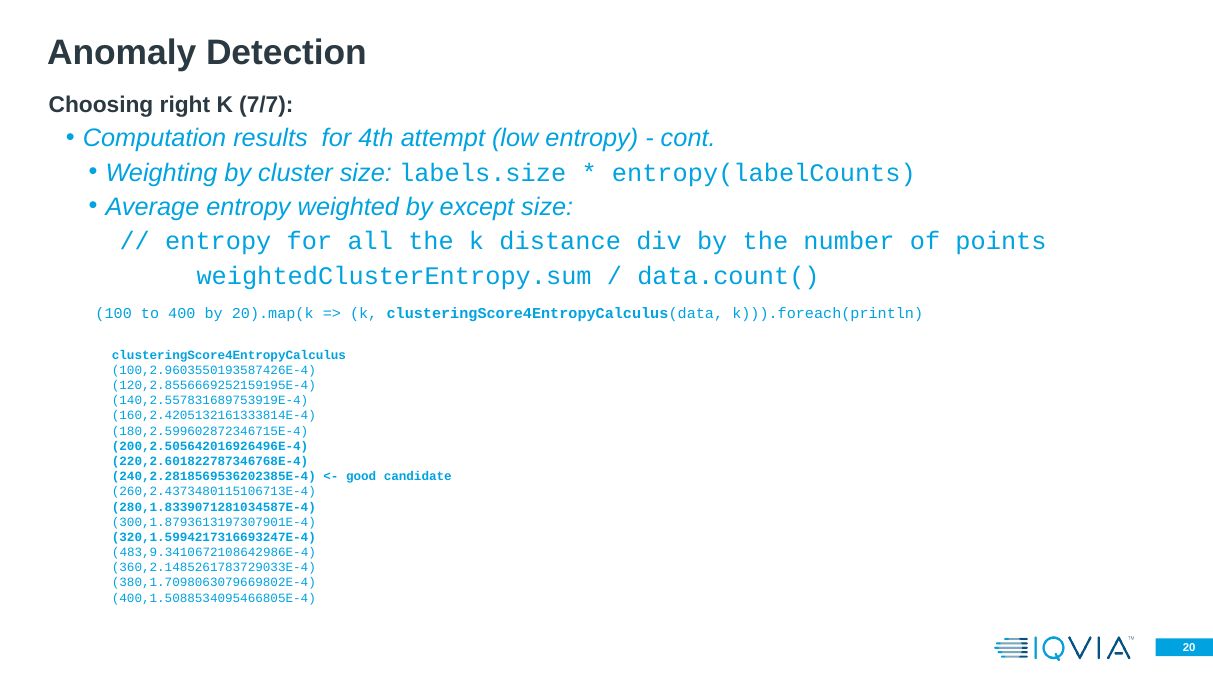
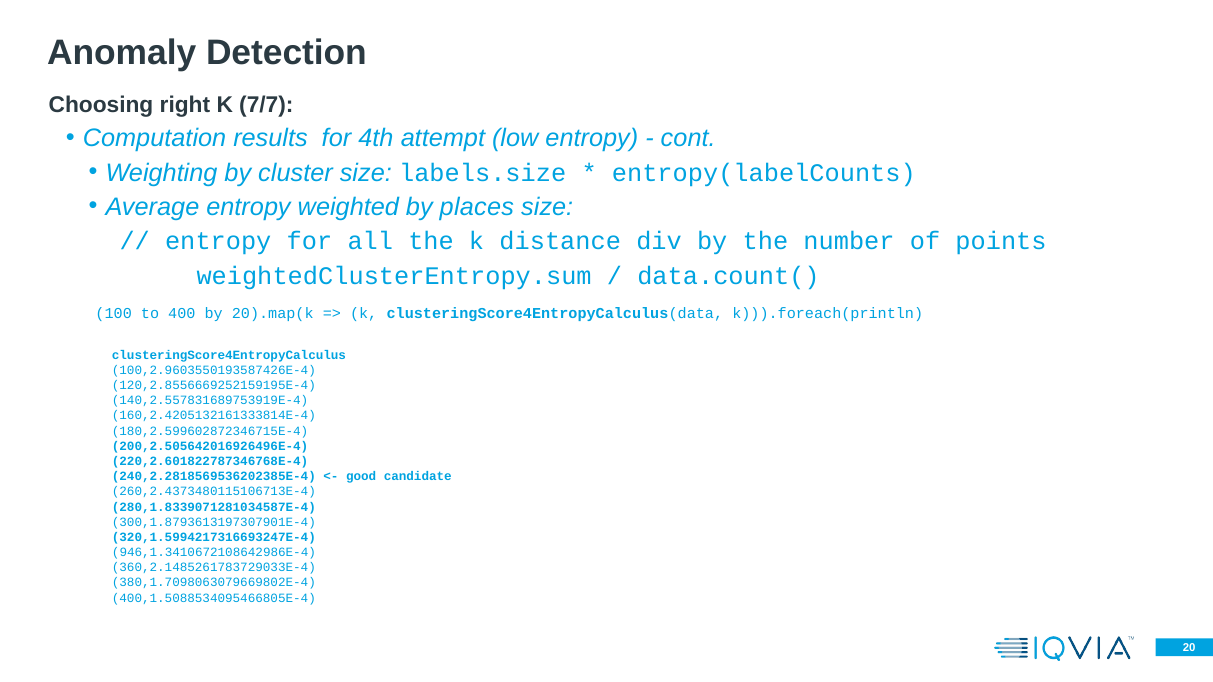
except: except -> places (477, 207)
483,9.3410672108642986E-4: 483,9.3410672108642986E-4 -> 946,1.3410672108642986E-4 (214, 553)
